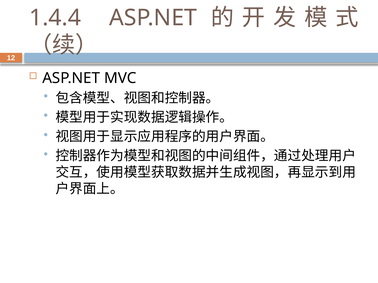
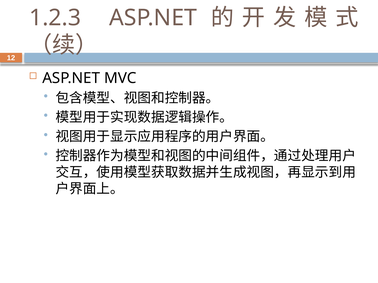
1.4.4: 1.4.4 -> 1.2.3 (55, 18)
